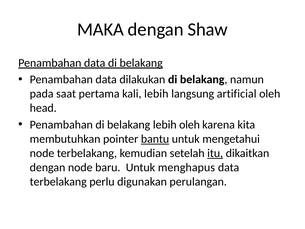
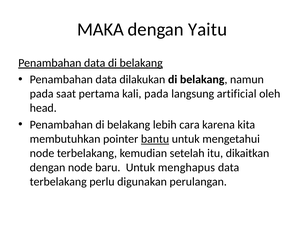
Shaw: Shaw -> Yaitu (208, 30)
kali lebih: lebih -> pada (156, 94)
lebih oleh: oleh -> cara (189, 125)
itu underline: present -> none (215, 153)
